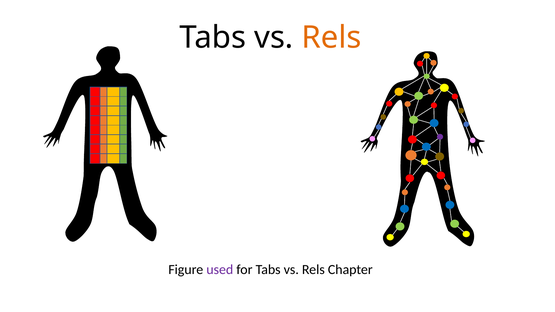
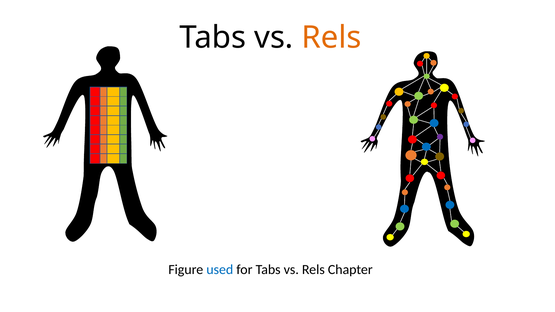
used colour: purple -> blue (220, 270)
